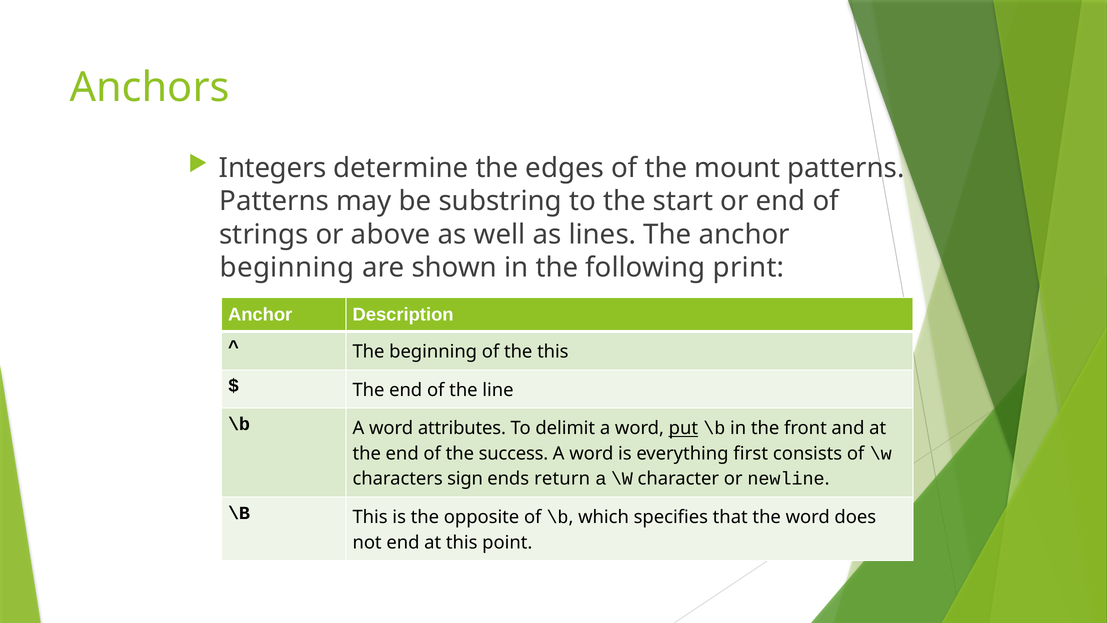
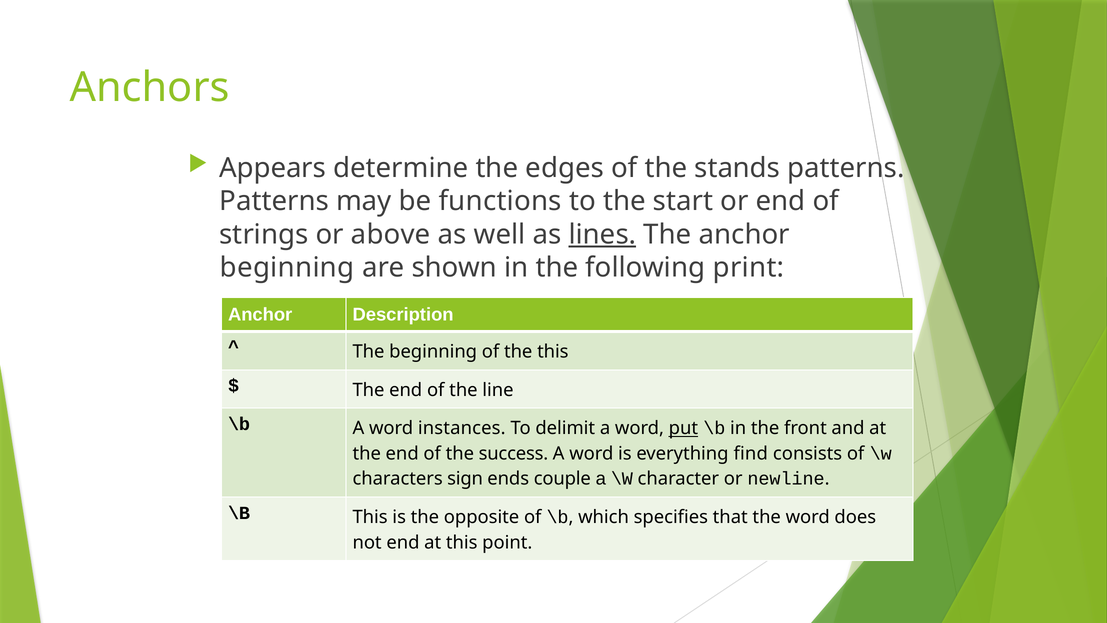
Integers: Integers -> Appears (273, 168)
mount: mount -> stands (737, 168)
substring: substring -> functions (500, 201)
lines underline: none -> present (602, 234)
attributes: attributes -> instances (462, 428)
first: first -> find (751, 453)
return: return -> couple (562, 479)
